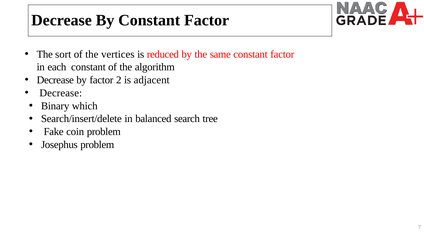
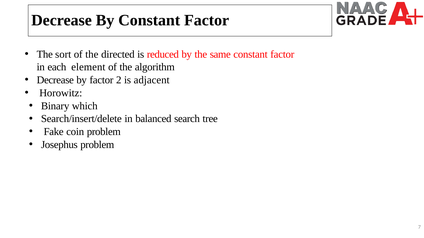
vertices: vertices -> directed (118, 54)
each constant: constant -> element (88, 67)
Decrease: Decrease -> Horowitz (61, 93)
